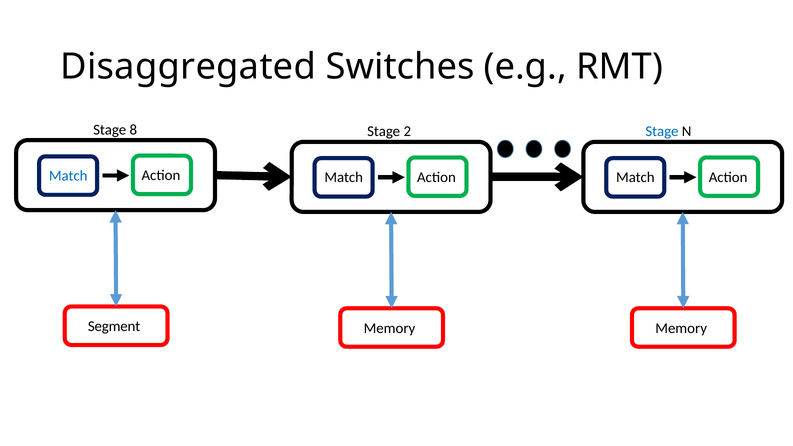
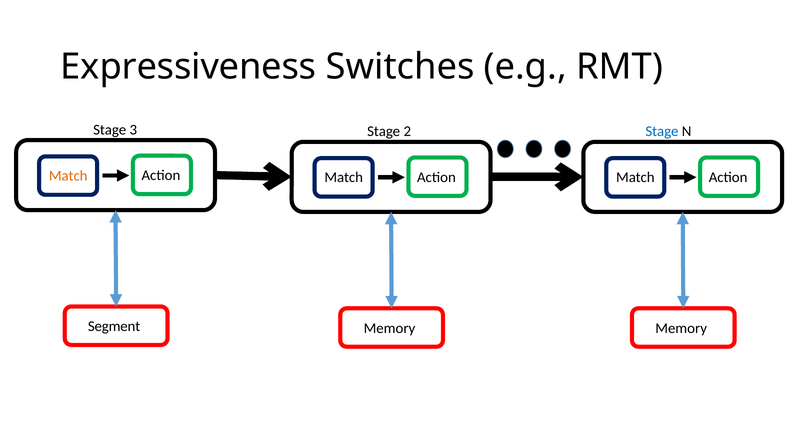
Disaggregated: Disaggregated -> Expressiveness (188, 67)
8: 8 -> 3 (133, 130)
Match colour: blue -> orange (68, 176)
